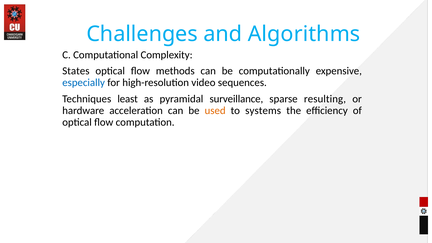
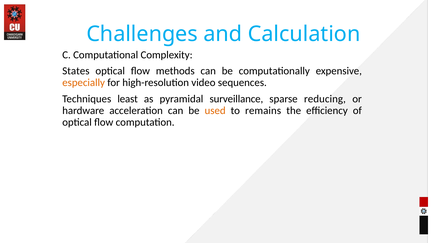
Algorithms: Algorithms -> Calculation (304, 34)
especially colour: blue -> orange (84, 83)
resulting: resulting -> reducing (325, 99)
systems: systems -> remains (263, 111)
